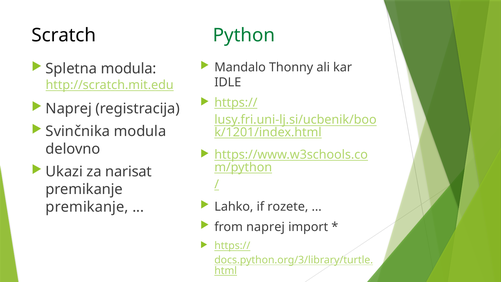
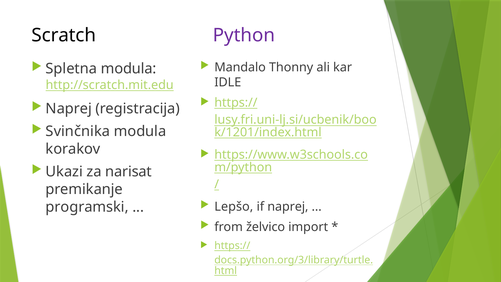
Python colour: green -> purple (244, 35)
delovno: delovno -> korakov (73, 149)
Lahko: Lahko -> Lepšo (234, 207)
if rozete: rozete -> naprej (288, 207)
premikanje: premikanje -> programski (87, 207)
from naprej: naprej -> želvico (266, 227)
